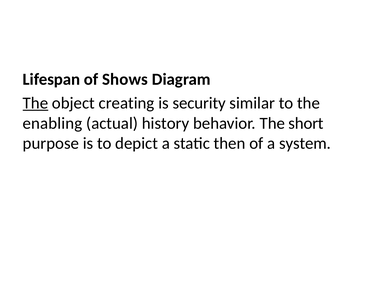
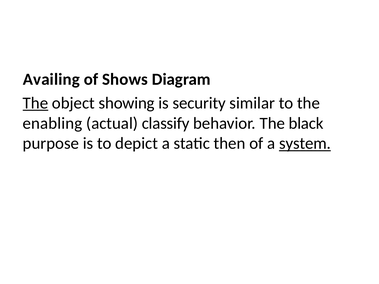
Lifespan: Lifespan -> Availing (51, 80)
creating: creating -> showing (127, 103)
history: history -> classify (166, 123)
short: short -> black (306, 123)
system underline: none -> present (305, 144)
